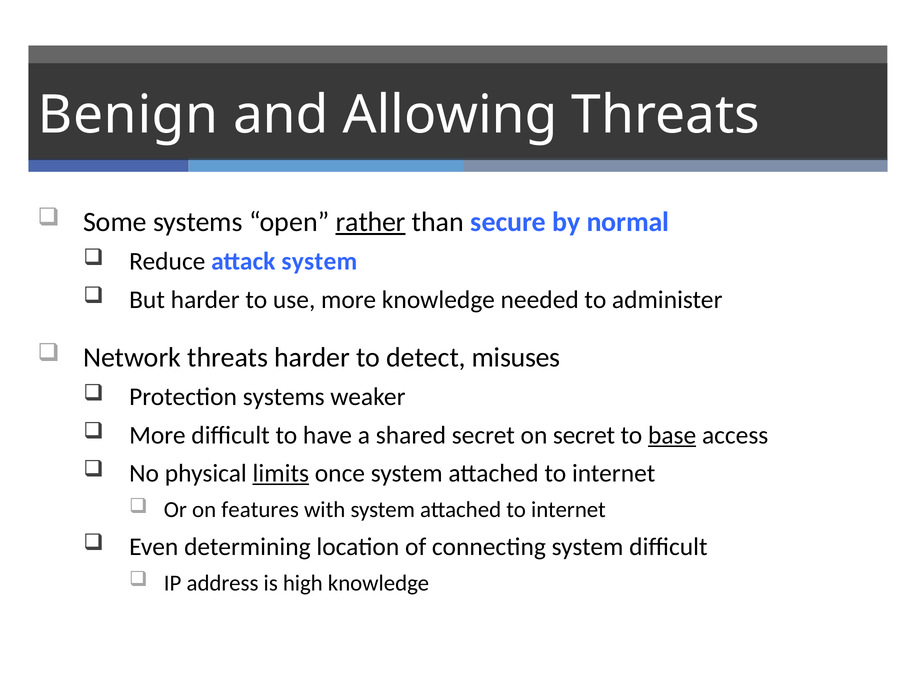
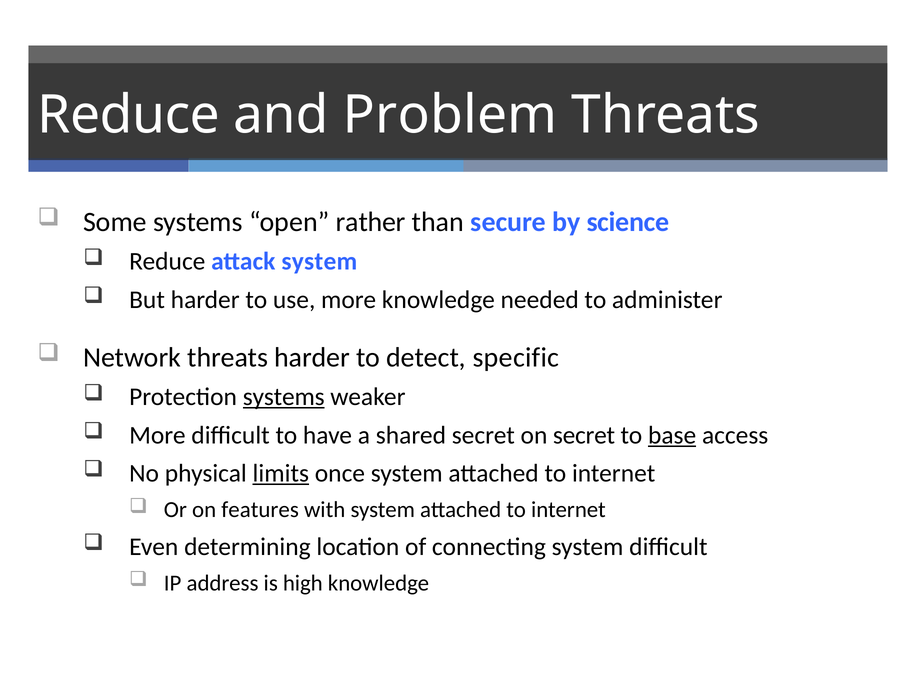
Benign: Benign -> Reduce (129, 115)
Allowing: Allowing -> Problem (450, 115)
rather underline: present -> none (371, 222)
normal: normal -> science (628, 222)
misuses: misuses -> specific (516, 357)
systems underline: none -> present (284, 397)
